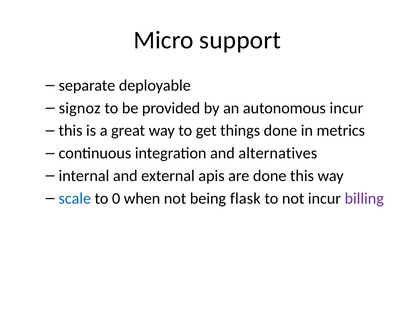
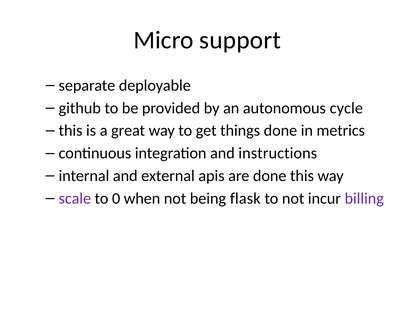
signoz: signoz -> github (80, 108)
autonomous incur: incur -> cycle (346, 108)
alternatives: alternatives -> instructions (278, 153)
scale colour: blue -> purple (75, 199)
